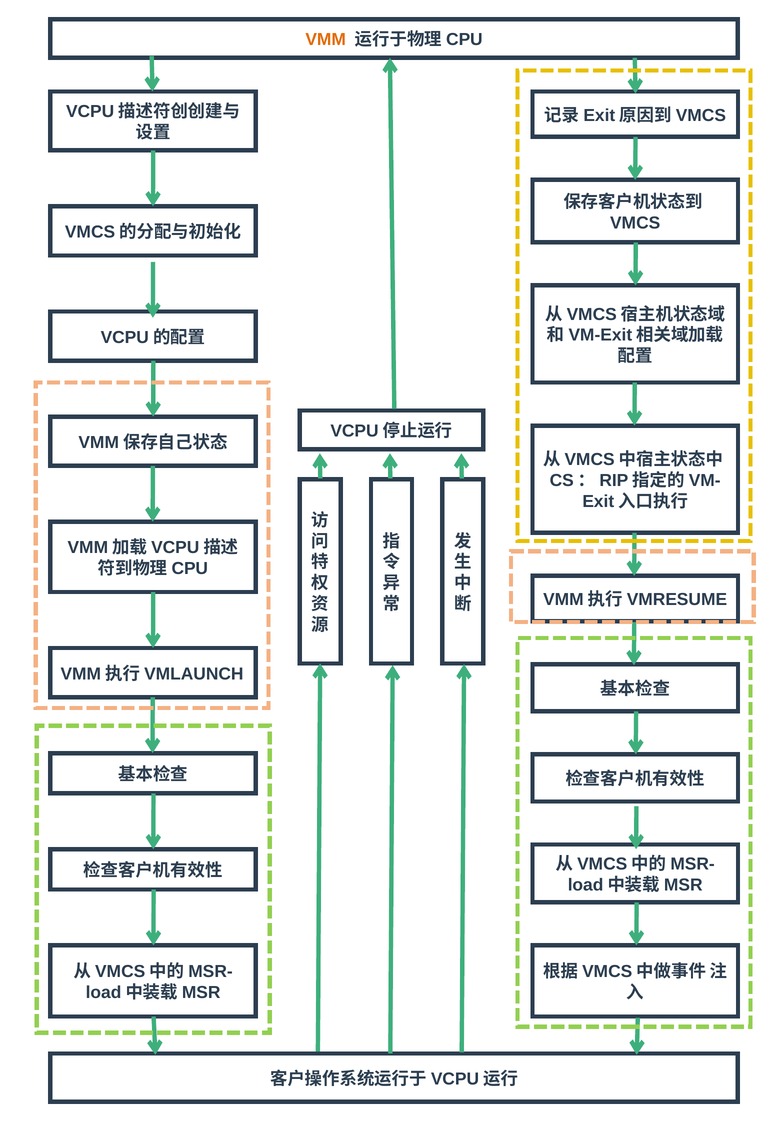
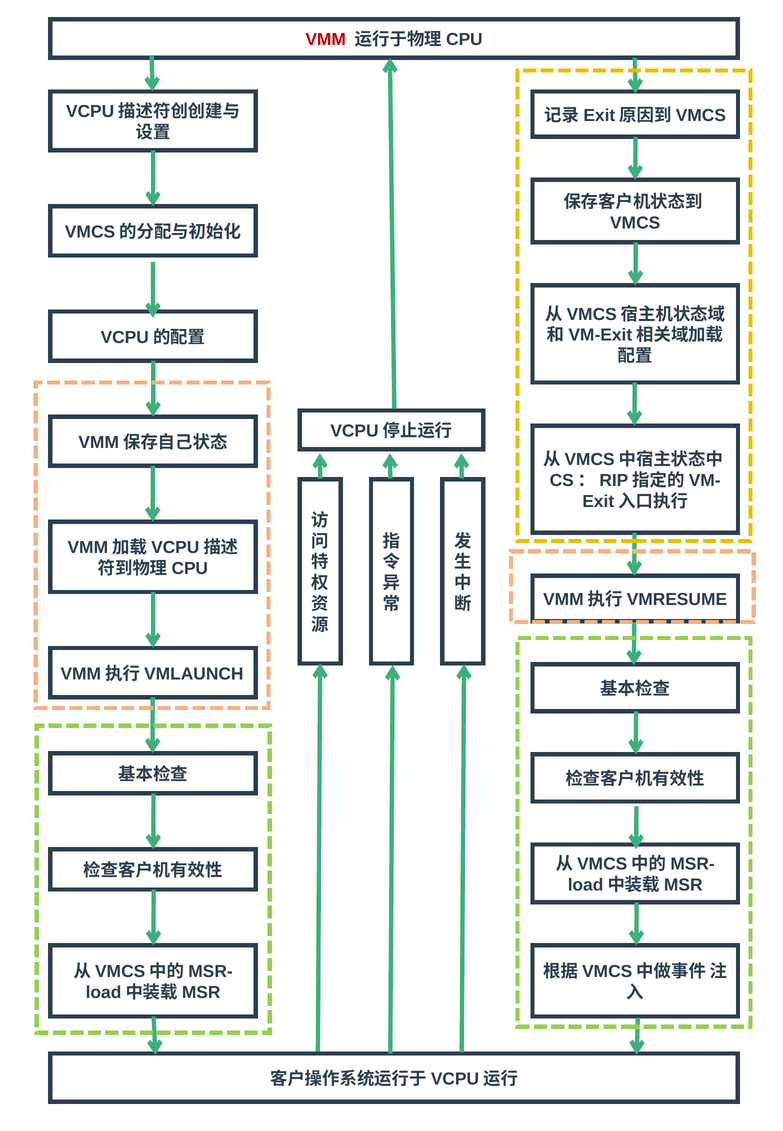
VMM colour: orange -> red (326, 40)
